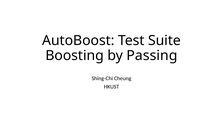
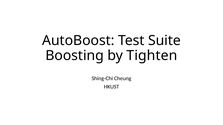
Passing: Passing -> Tighten (152, 56)
